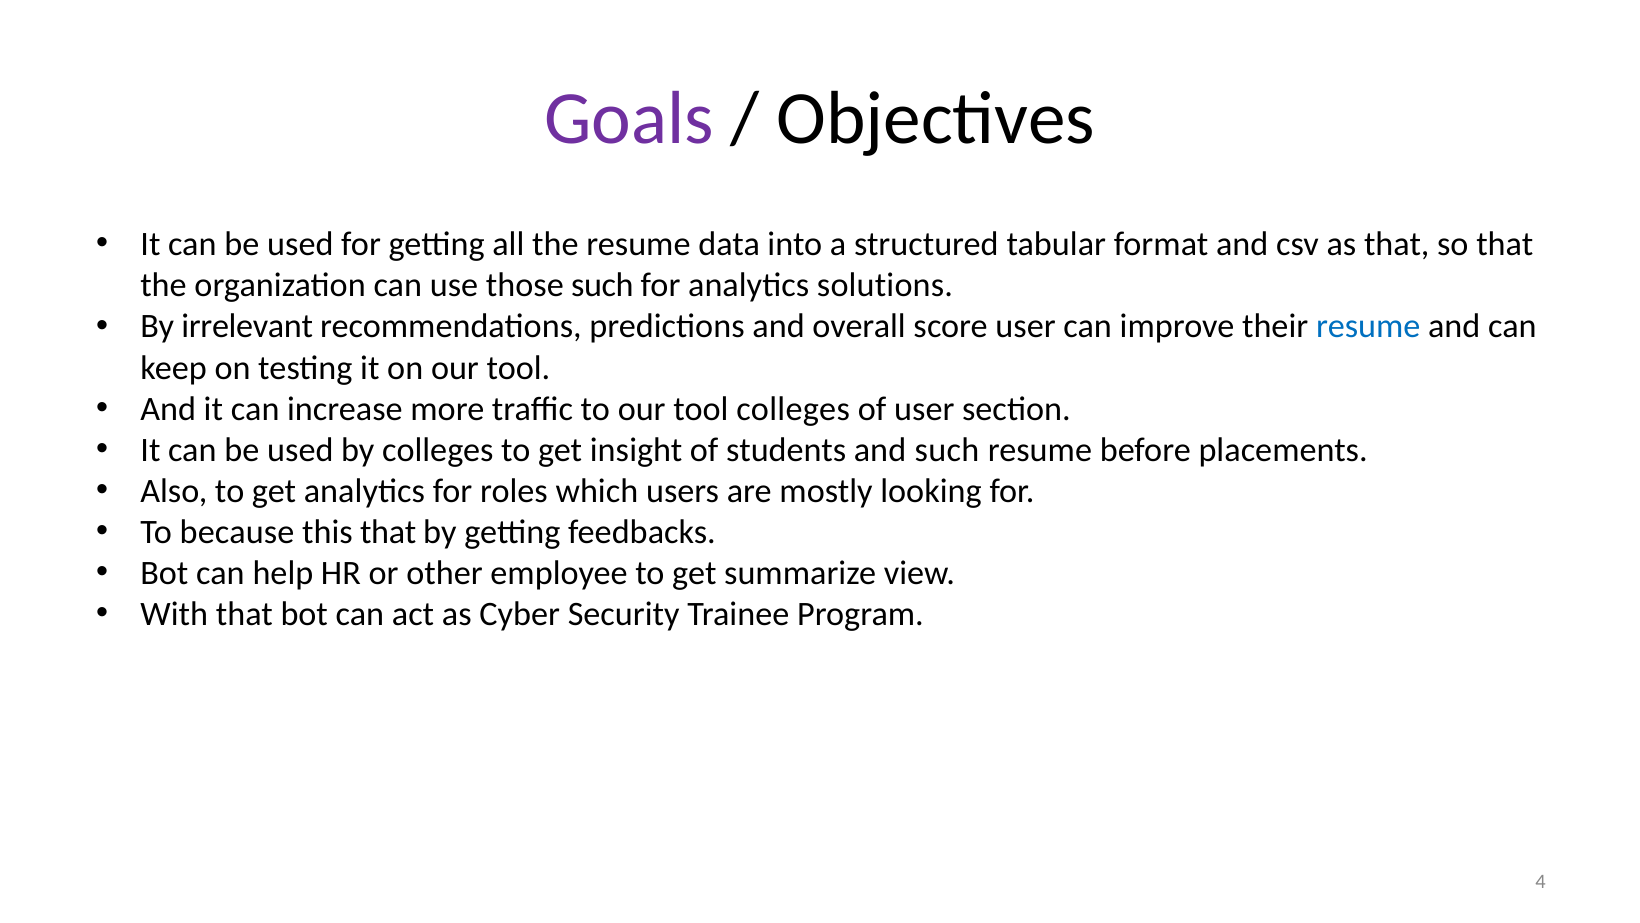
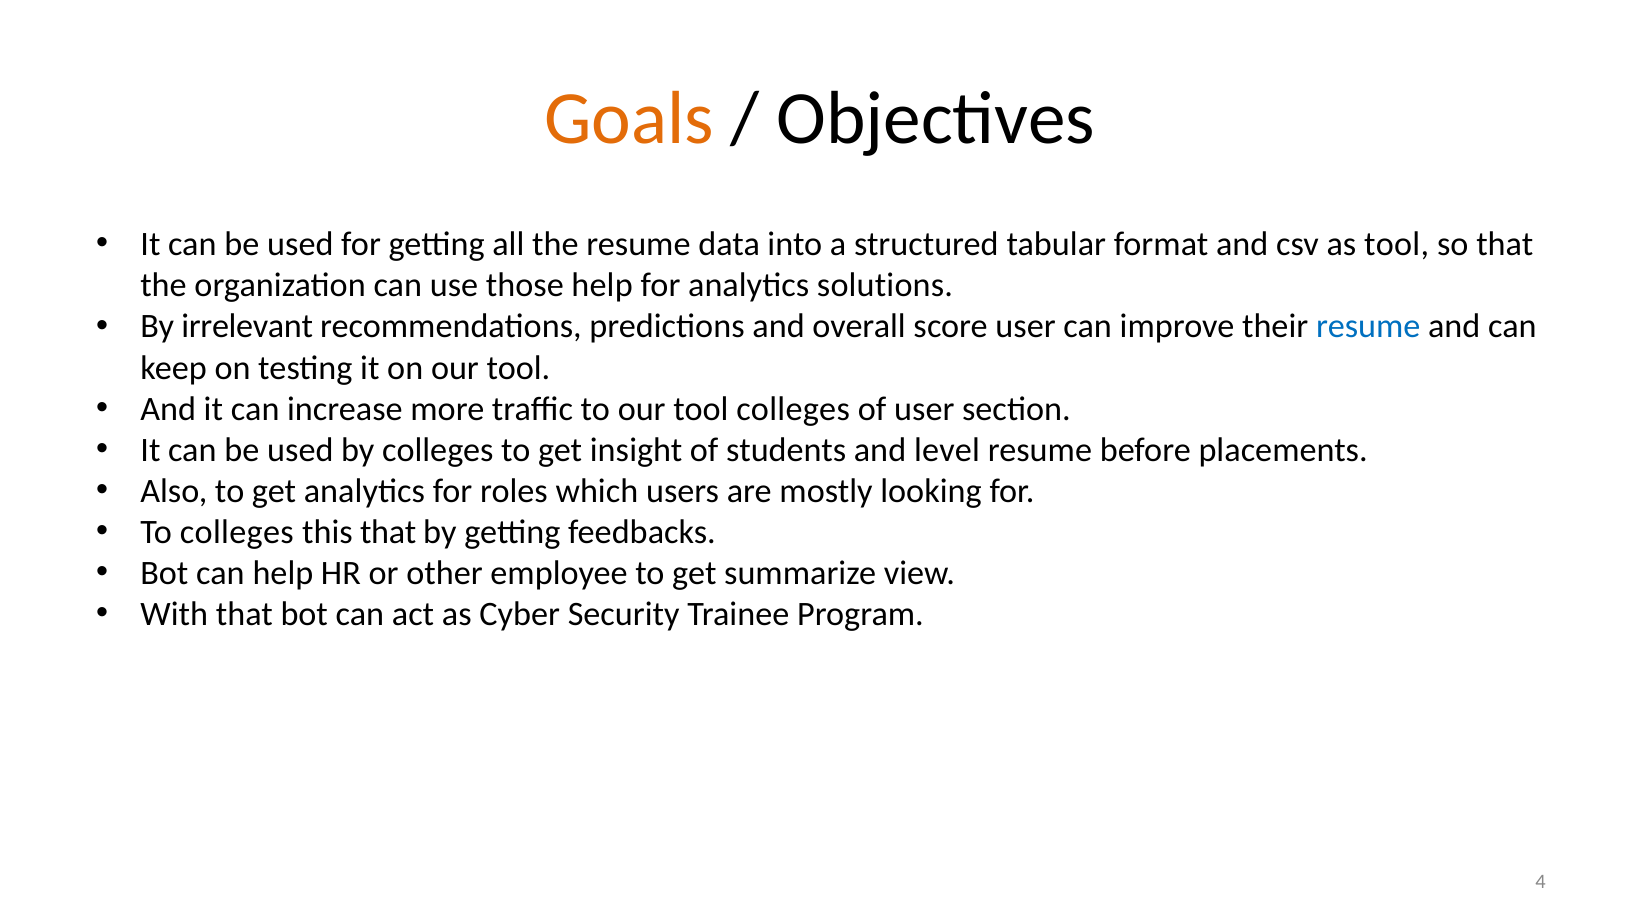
Goals colour: purple -> orange (629, 119)
as that: that -> tool (1397, 244)
those such: such -> help (602, 285)
and such: such -> level (947, 450)
To because: because -> colleges (237, 532)
